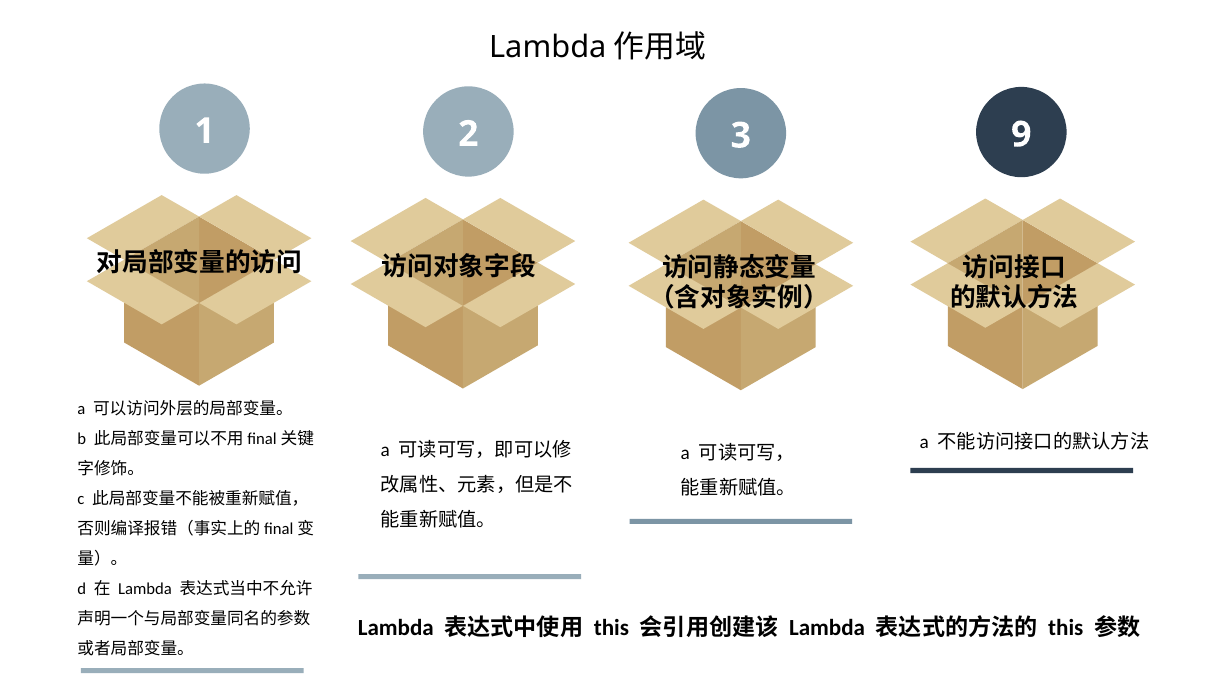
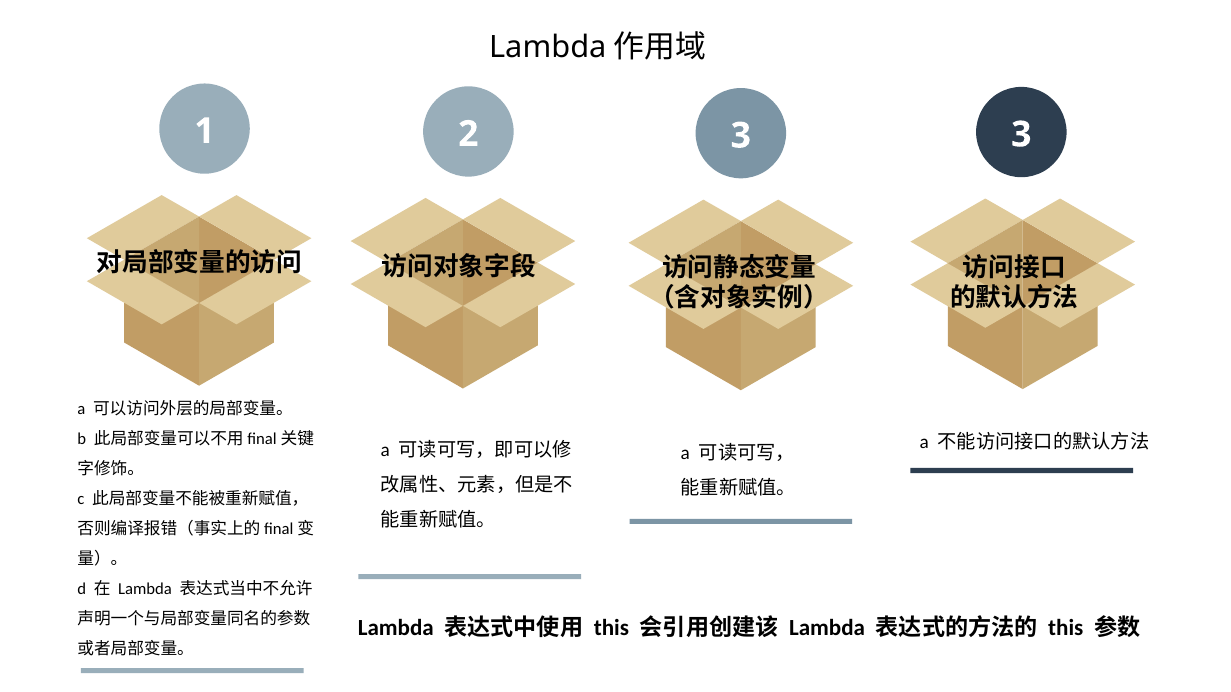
1 9: 9 -> 3 (1021, 135)
